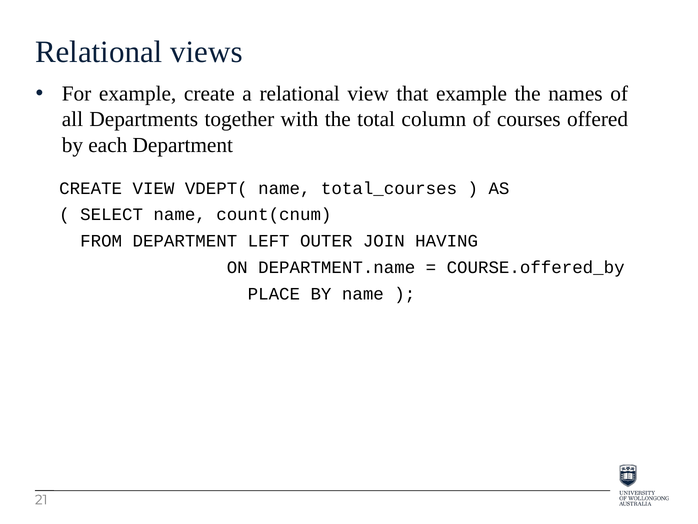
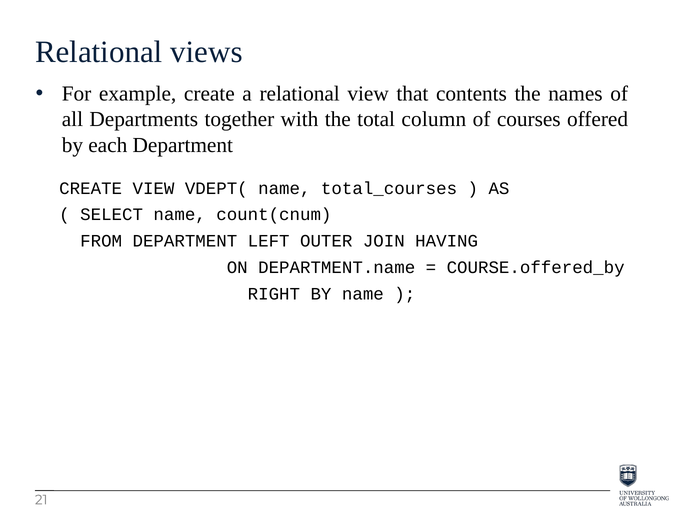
that example: example -> contents (471, 94)
PLACE: PLACE -> RIGHT (274, 294)
